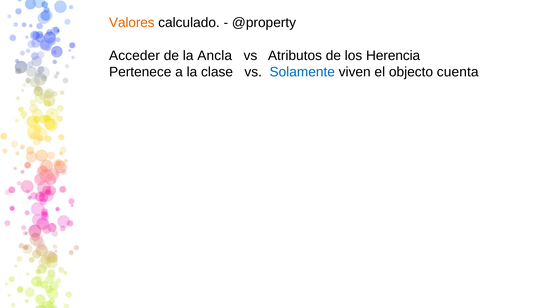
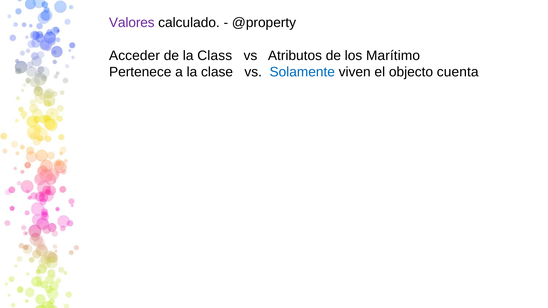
Valores colour: orange -> purple (132, 23)
Ancla: Ancla -> Class (215, 56)
Herencia: Herencia -> Marítimo (393, 56)
